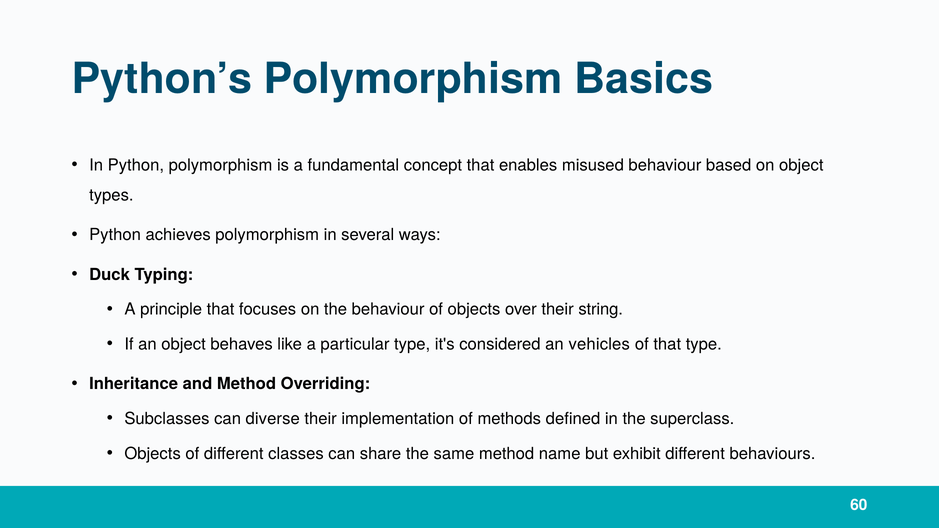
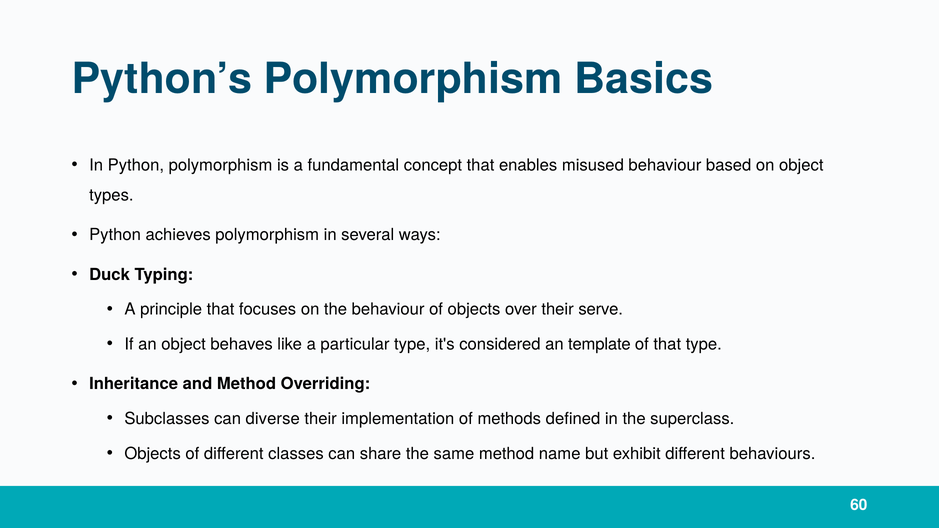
string: string -> serve (601, 309)
vehicles: vehicles -> template (599, 344)
